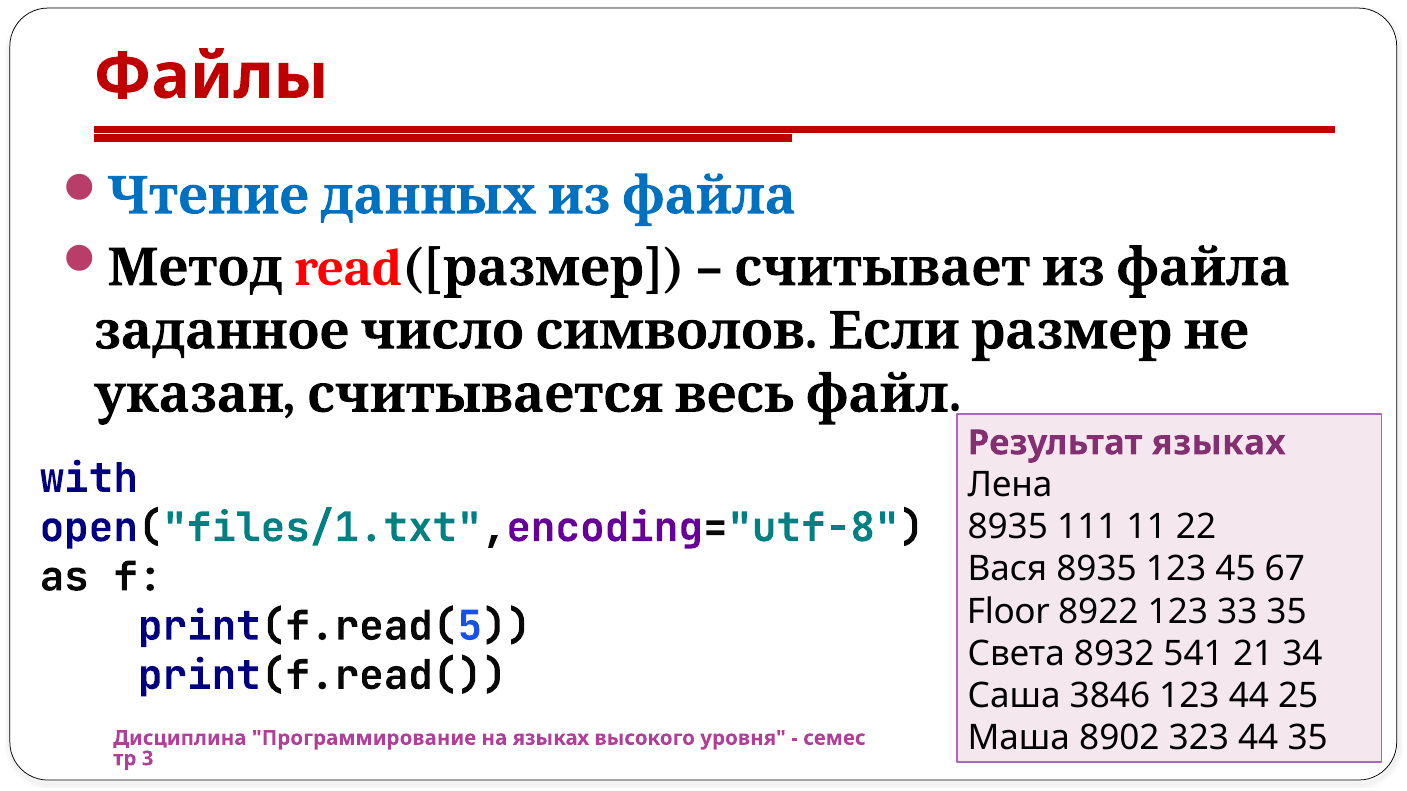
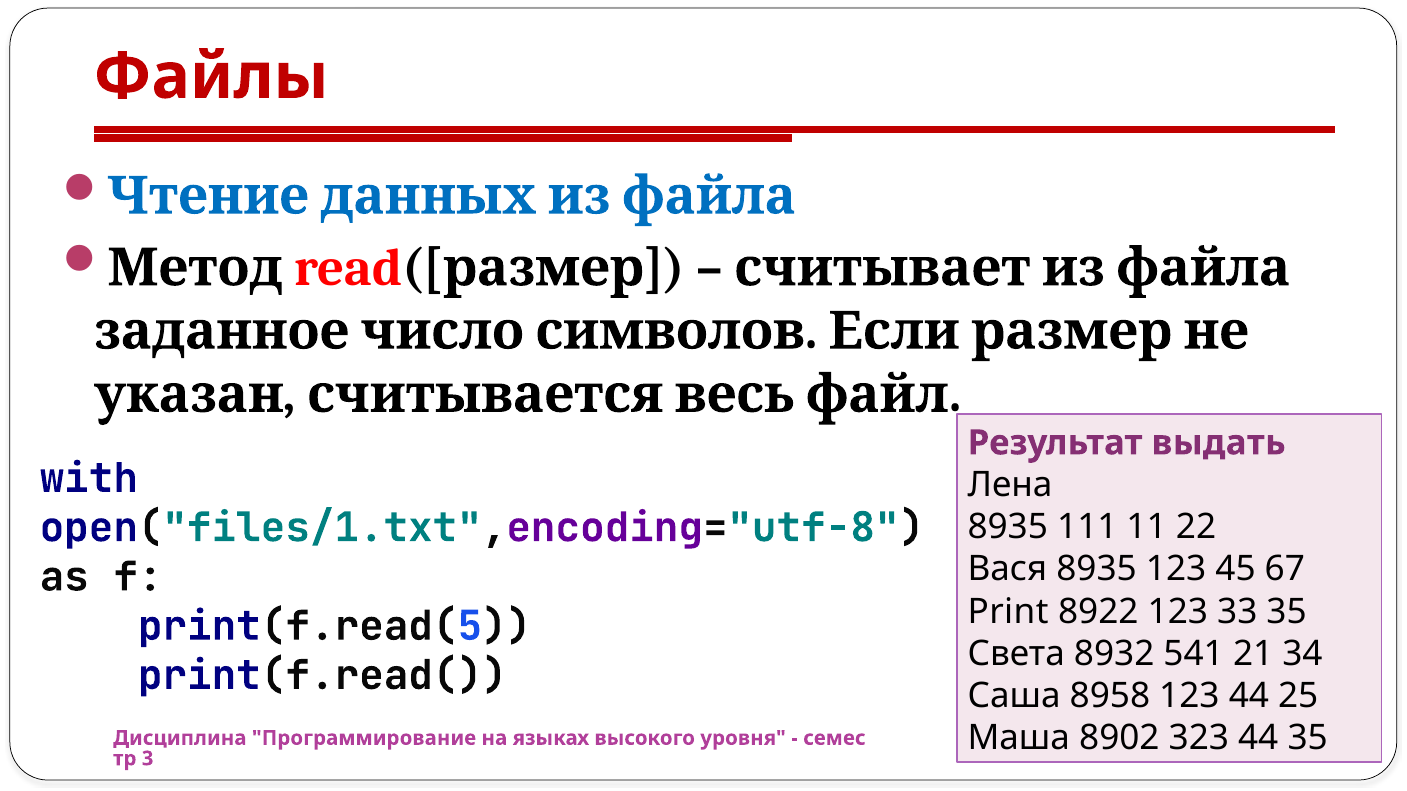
Результат языках: языках -> выдать (1219, 443)
Floor: Floor -> Print (1008, 612)
3846: 3846 -> 8958 (1110, 696)
